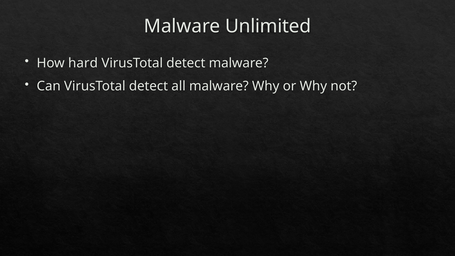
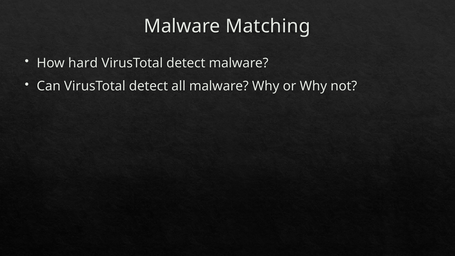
Unlimited: Unlimited -> Matching (268, 26)
